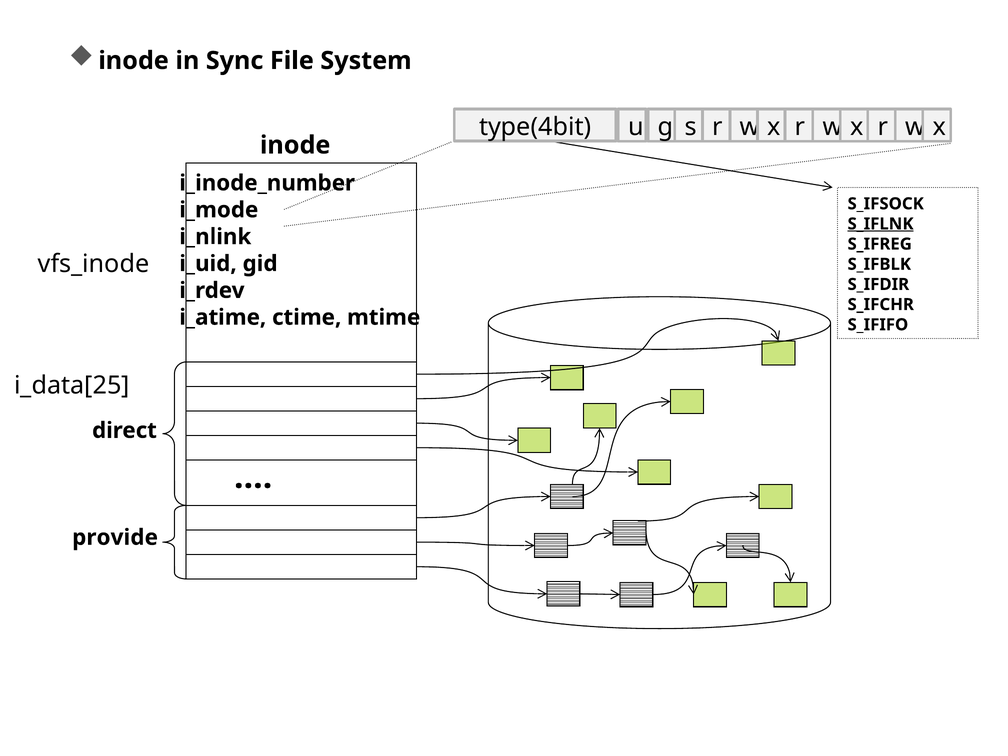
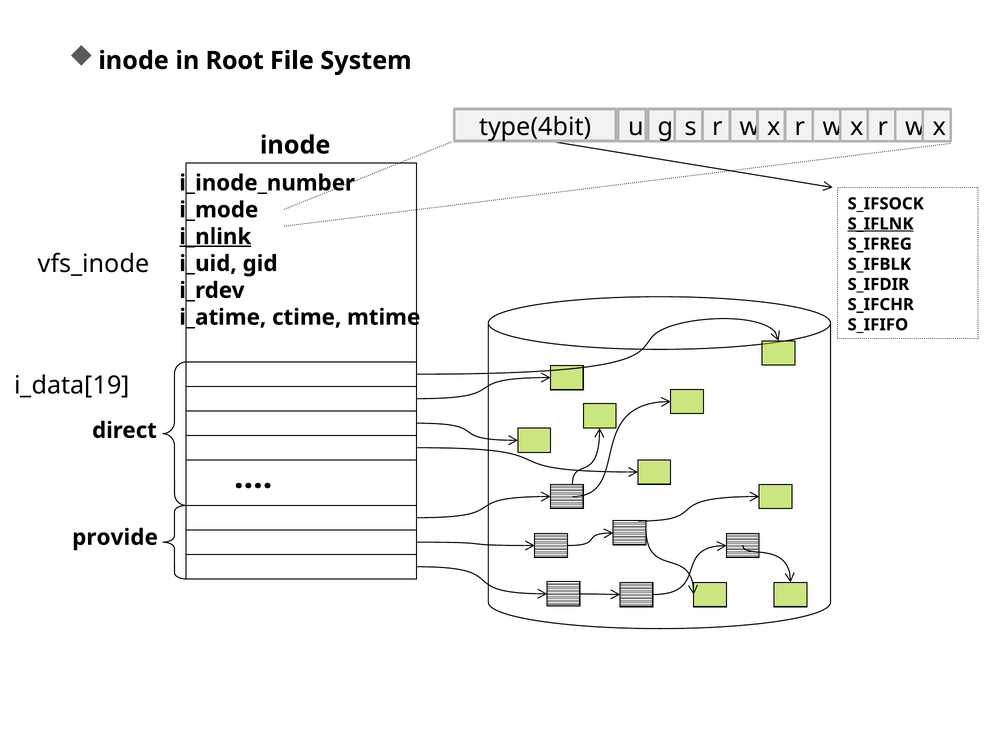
Sync: Sync -> Root (235, 61)
i_nlink underline: none -> present (215, 237)
i_data[25: i_data[25 -> i_data[19 (72, 386)
